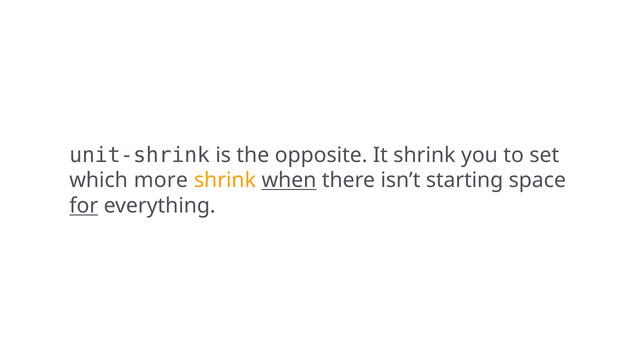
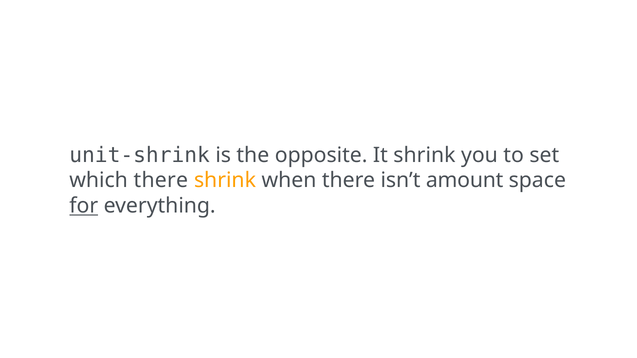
which more: more -> there (161, 181)
when underline: present -> none (289, 181)
starting: starting -> amount (465, 181)
